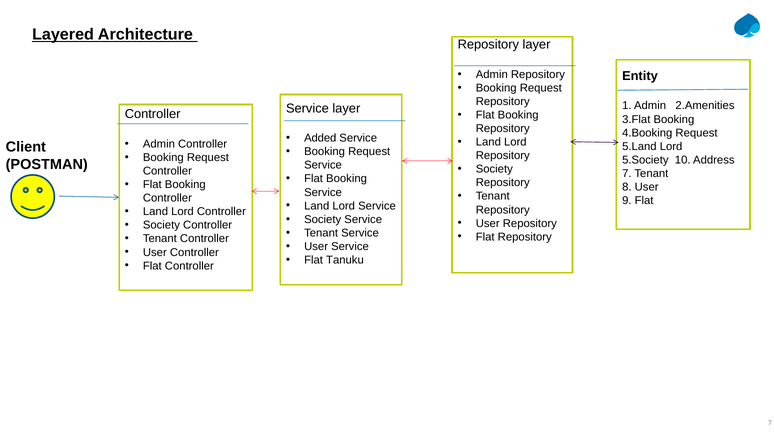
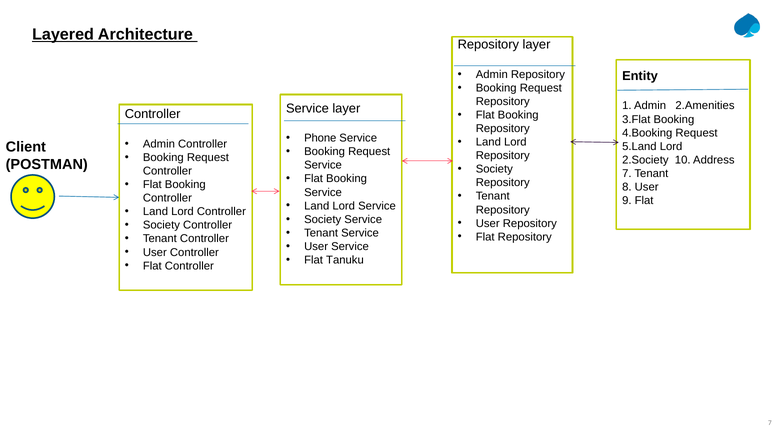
Added: Added -> Phone (320, 138)
5.Society: 5.Society -> 2.Society (645, 160)
